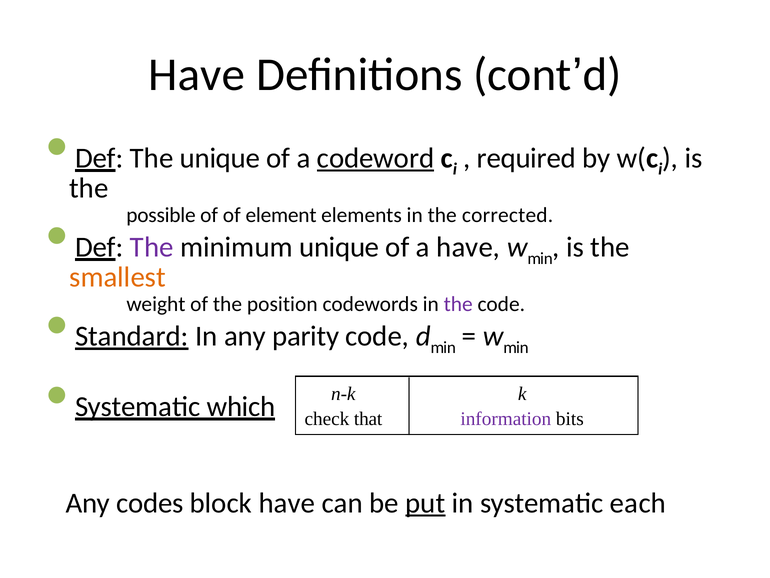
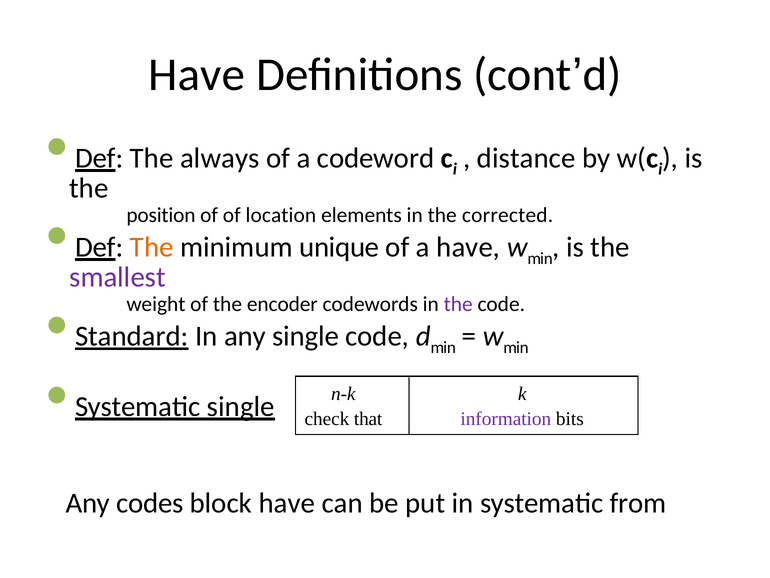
The unique: unique -> always (220, 158)
codeword underline: present -> none (376, 158)
required: required -> distance (526, 158)
possible: possible -> position (161, 215)
element: element -> location (281, 215)
The colour: purple -> orange (152, 247)
smallest colour: orange -> purple (118, 277)
position: position -> encoder (282, 304)
any parity: parity -> single (306, 336)
Systematic which: which -> single (241, 406)
put underline: present -> none (425, 503)
each: each -> from (638, 503)
